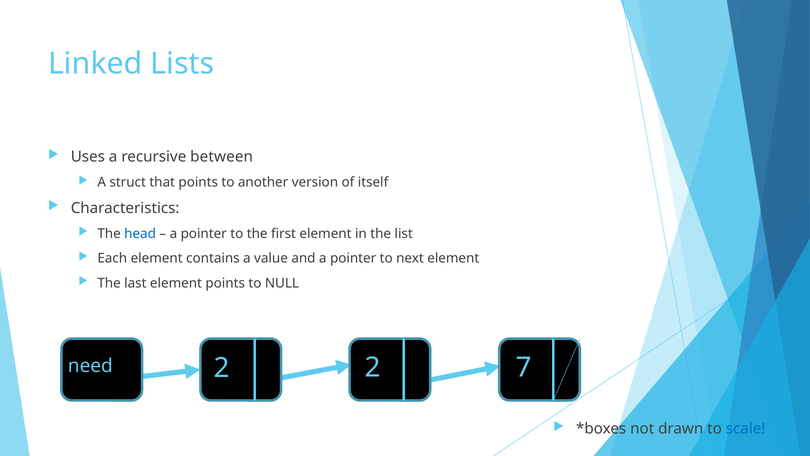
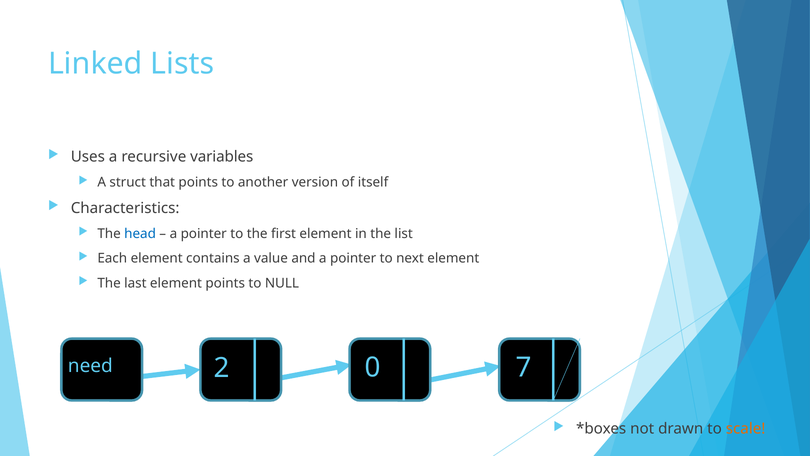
between: between -> variables (222, 157)
2 2: 2 -> 0 (373, 367)
scale colour: blue -> orange (746, 428)
